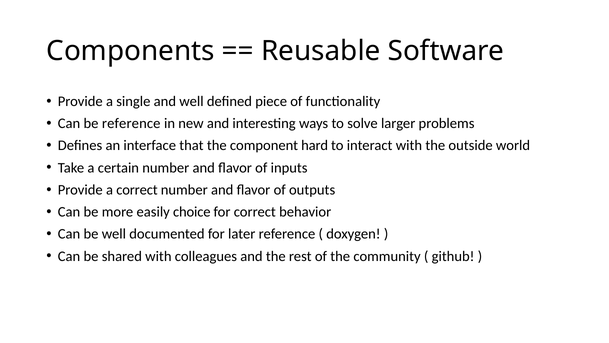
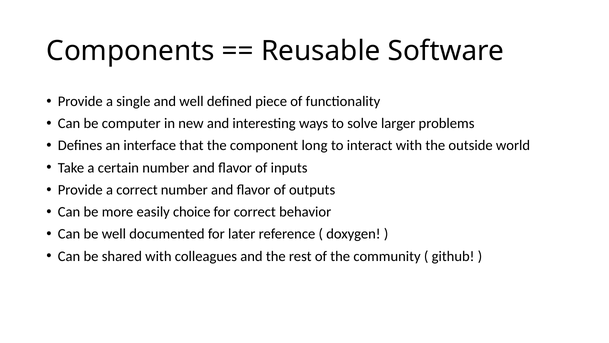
be reference: reference -> computer (131, 123)
hard: hard -> long (314, 145)
